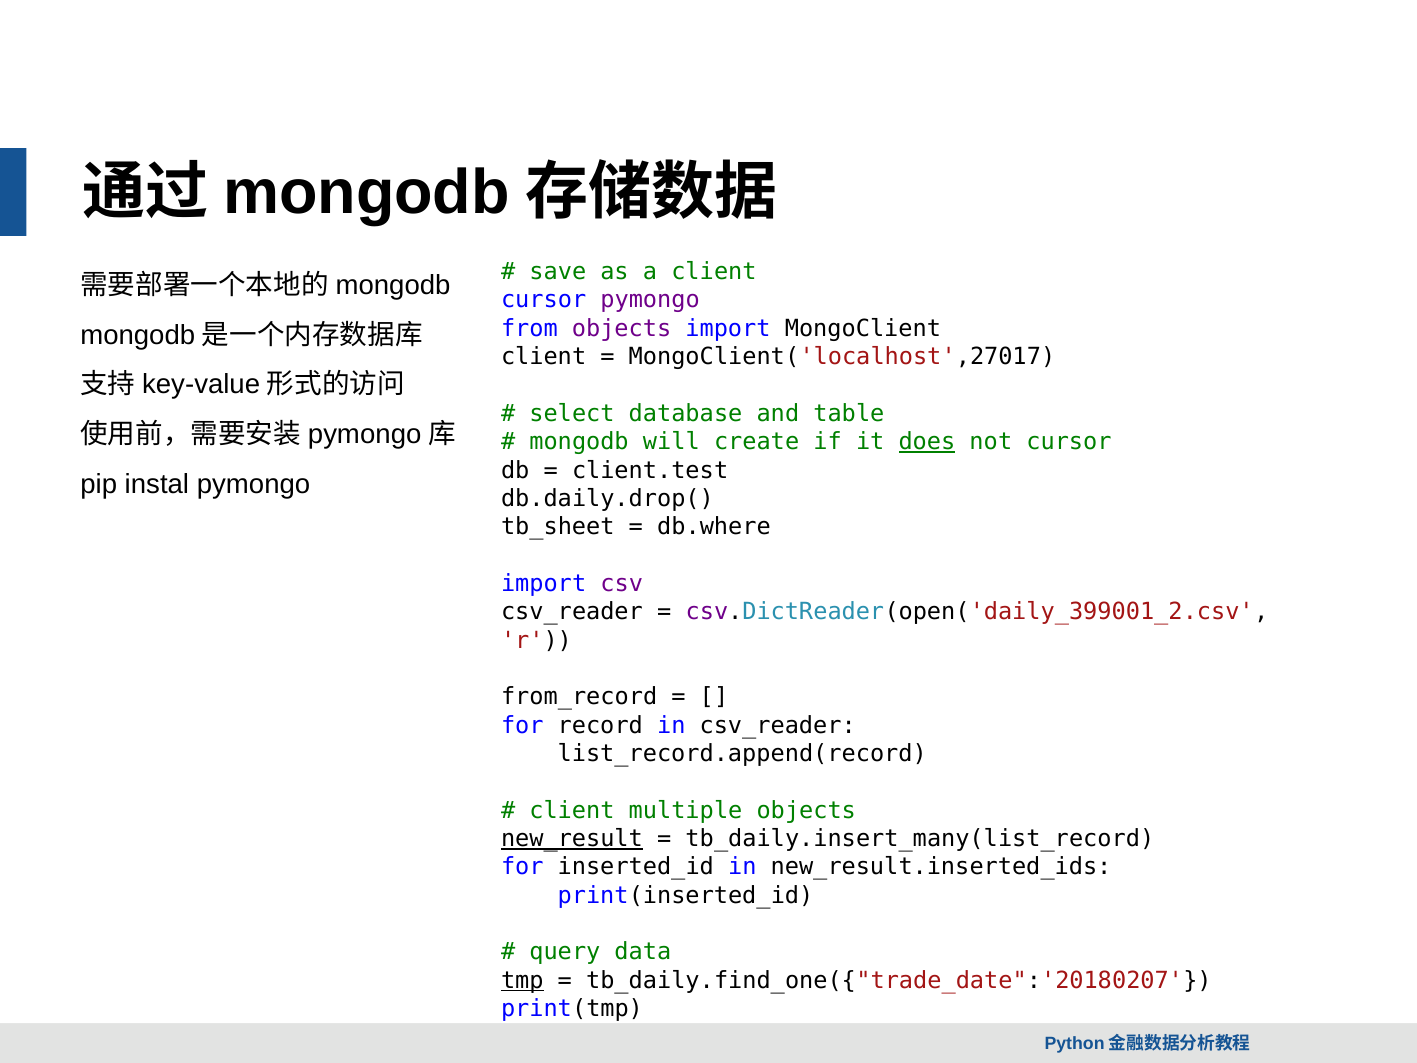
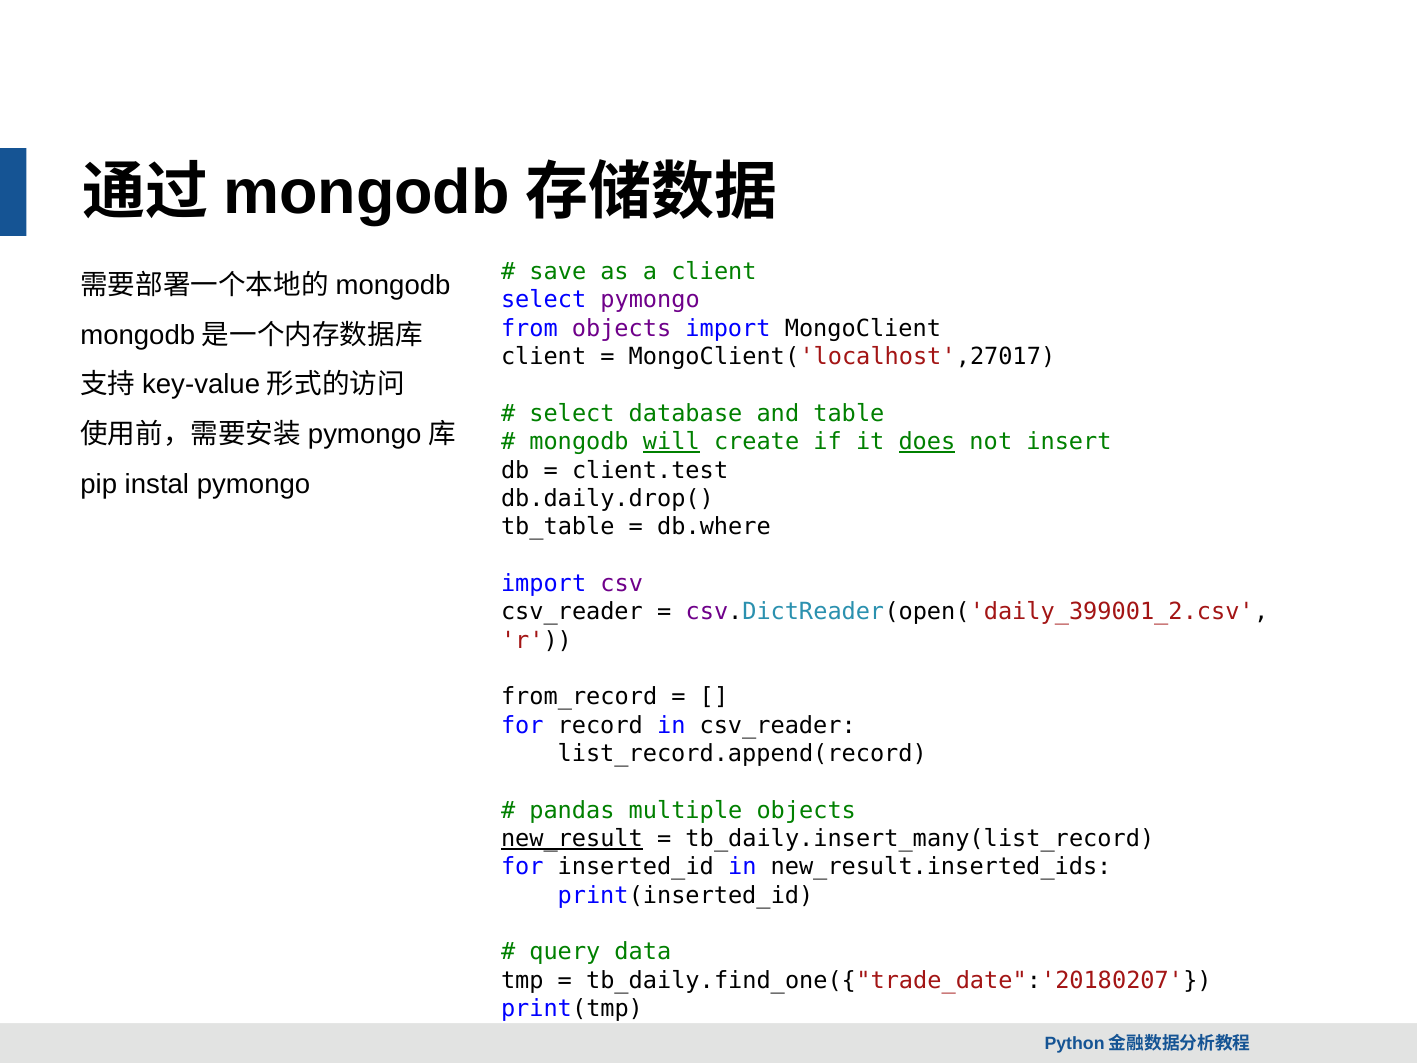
cursor: cursor -> select (544, 300)
will underline: none -> present (671, 442)
not cursor: cursor -> insert (1069, 442)
tb_sheet: tb_sheet -> tb_table (558, 527)
client: client -> pandas (572, 810)
tmp underline: present -> none (522, 980)
